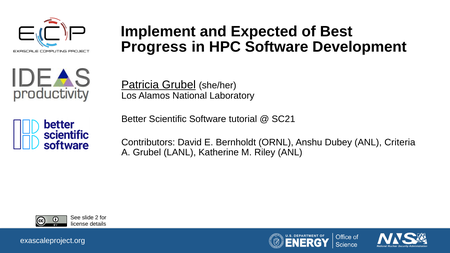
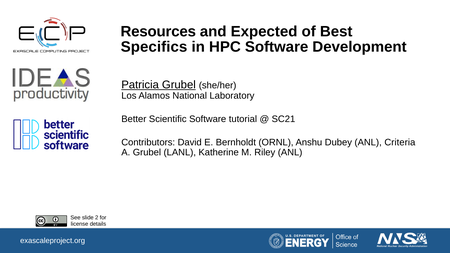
Implement: Implement -> Resources (158, 32)
Progress: Progress -> Specifics (154, 47)
